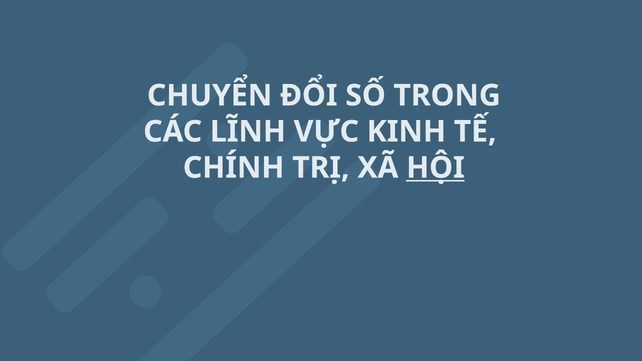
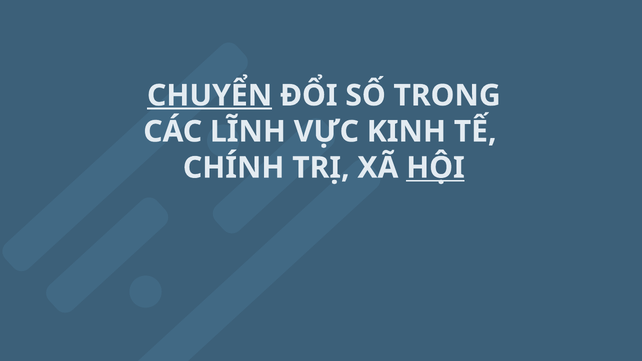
CHUYỂN underline: none -> present (210, 96)
